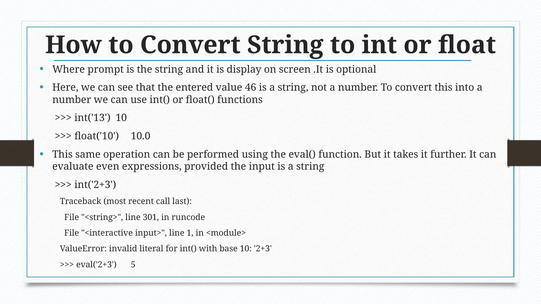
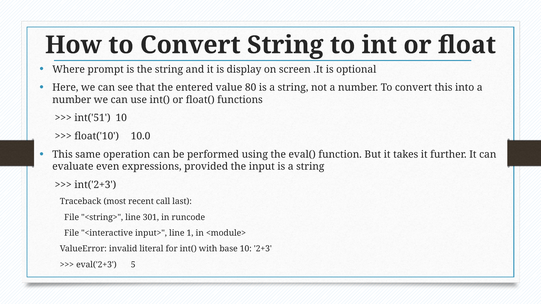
46: 46 -> 80 (251, 88)
int('13: int('13 -> int('51 (92, 118)
